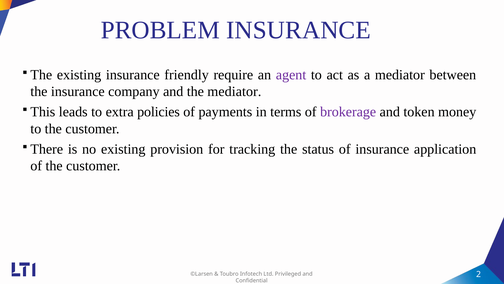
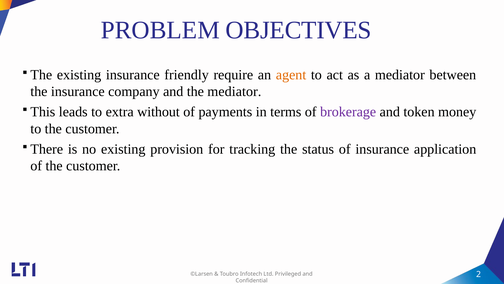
PROBLEM INSURANCE: INSURANCE -> OBJECTIVES (299, 30)
agent colour: purple -> orange (291, 75)
policies: policies -> without (158, 112)
